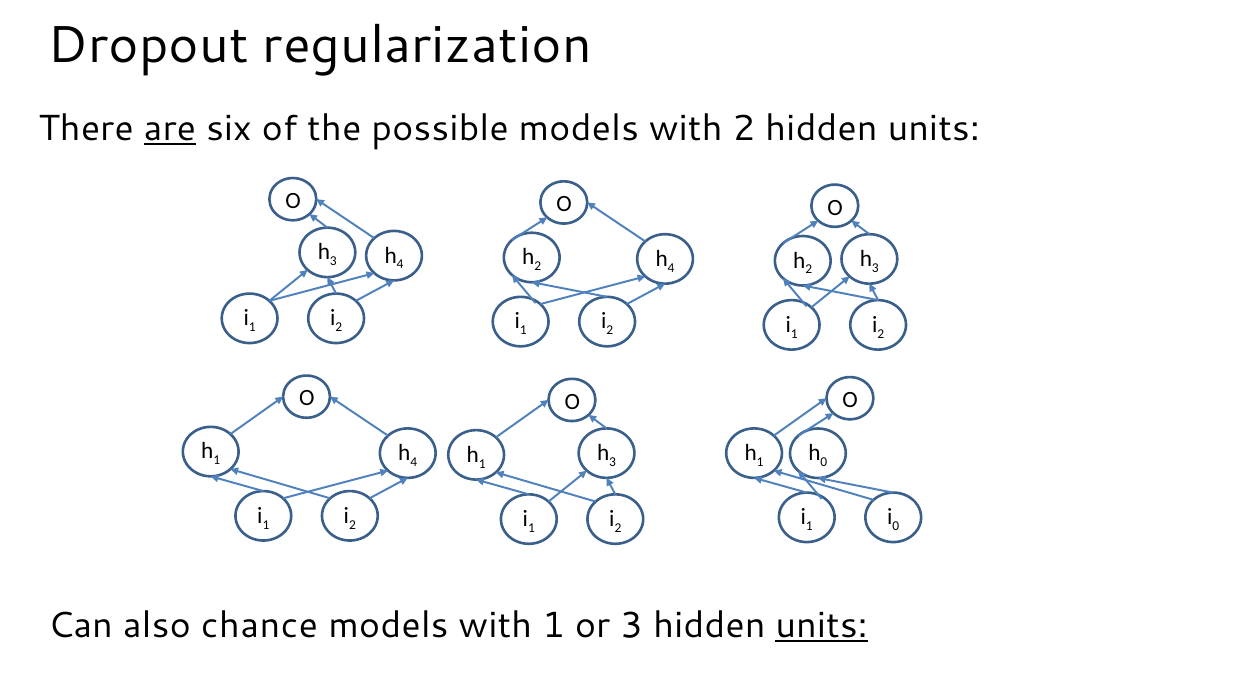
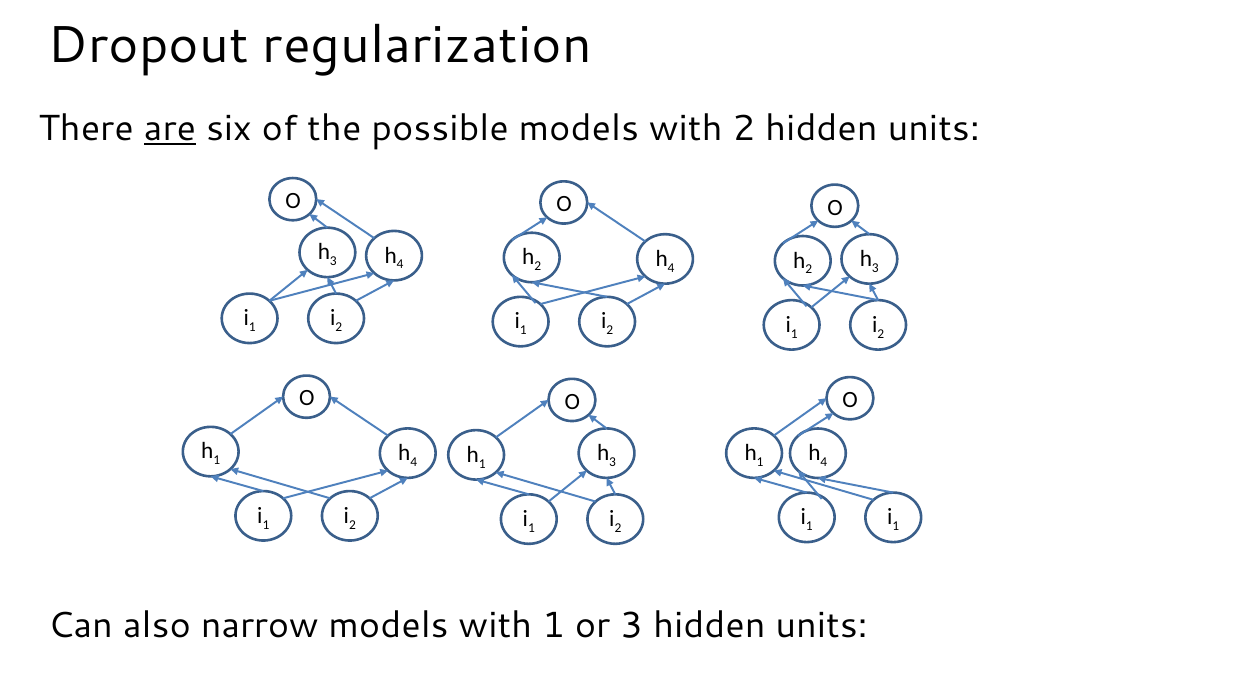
0: 0 -> 4 (824, 462)
0: 0 -> 1 (896, 526)
chance: chance -> narrow (260, 625)
units underline: present -> none (822, 625)
